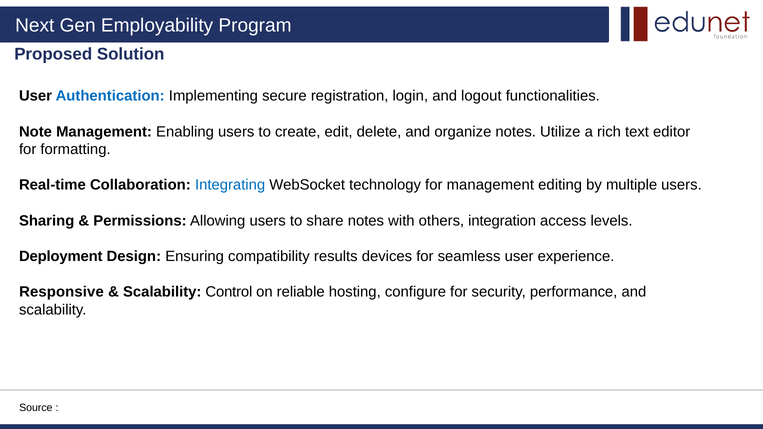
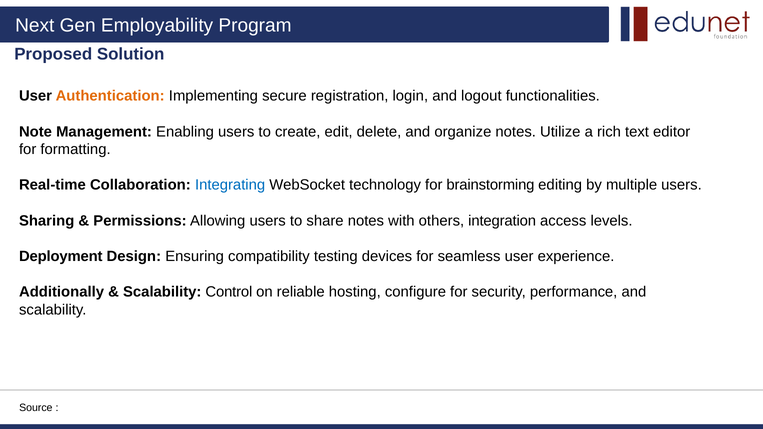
Authentication colour: blue -> orange (110, 96)
for management: management -> brainstorming (490, 185)
results: results -> testing (336, 256)
Responsive: Responsive -> Additionally (62, 292)
